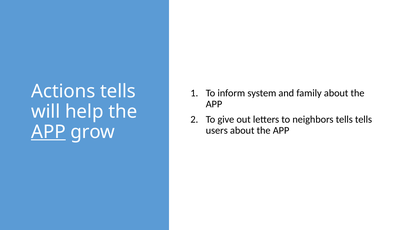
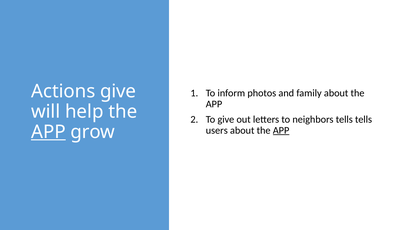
Actions tells: tells -> give (118, 91)
system: system -> photos (262, 93)
APP underline: none -> present (281, 130)
